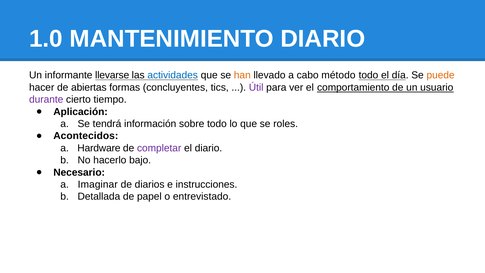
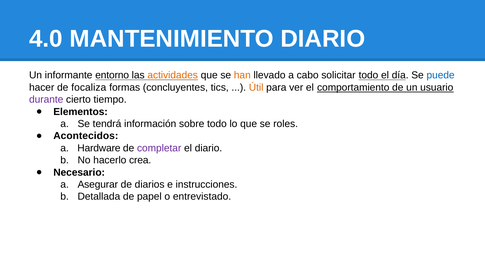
1.0: 1.0 -> 4.0 (46, 39)
llevarse: llevarse -> entorno (112, 75)
actividades colour: blue -> orange (173, 75)
método: método -> solicitar (338, 75)
puede colour: orange -> blue (441, 75)
abiertas: abiertas -> focaliza (89, 87)
Útil colour: purple -> orange (256, 87)
Aplicación: Aplicación -> Elementos (81, 112)
bajo: bajo -> crea (140, 160)
Imaginar: Imaginar -> Asegurar (98, 184)
